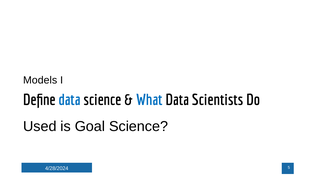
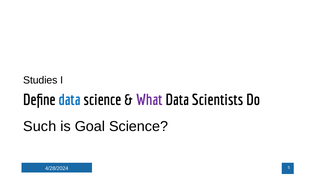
Models: Models -> Studies (40, 80)
What colour: blue -> purple (149, 100)
Used: Used -> Such (40, 126)
